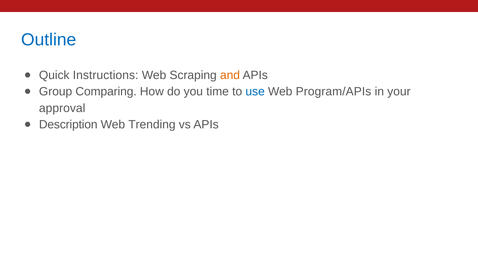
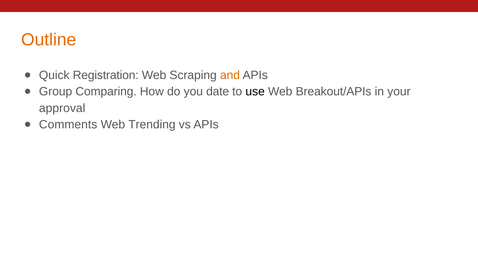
Outline colour: blue -> orange (49, 40)
Instructions: Instructions -> Registration (106, 75)
time: time -> date (218, 92)
use colour: blue -> black (255, 92)
Program/APIs: Program/APIs -> Breakout/APIs (334, 92)
Description: Description -> Comments (68, 125)
